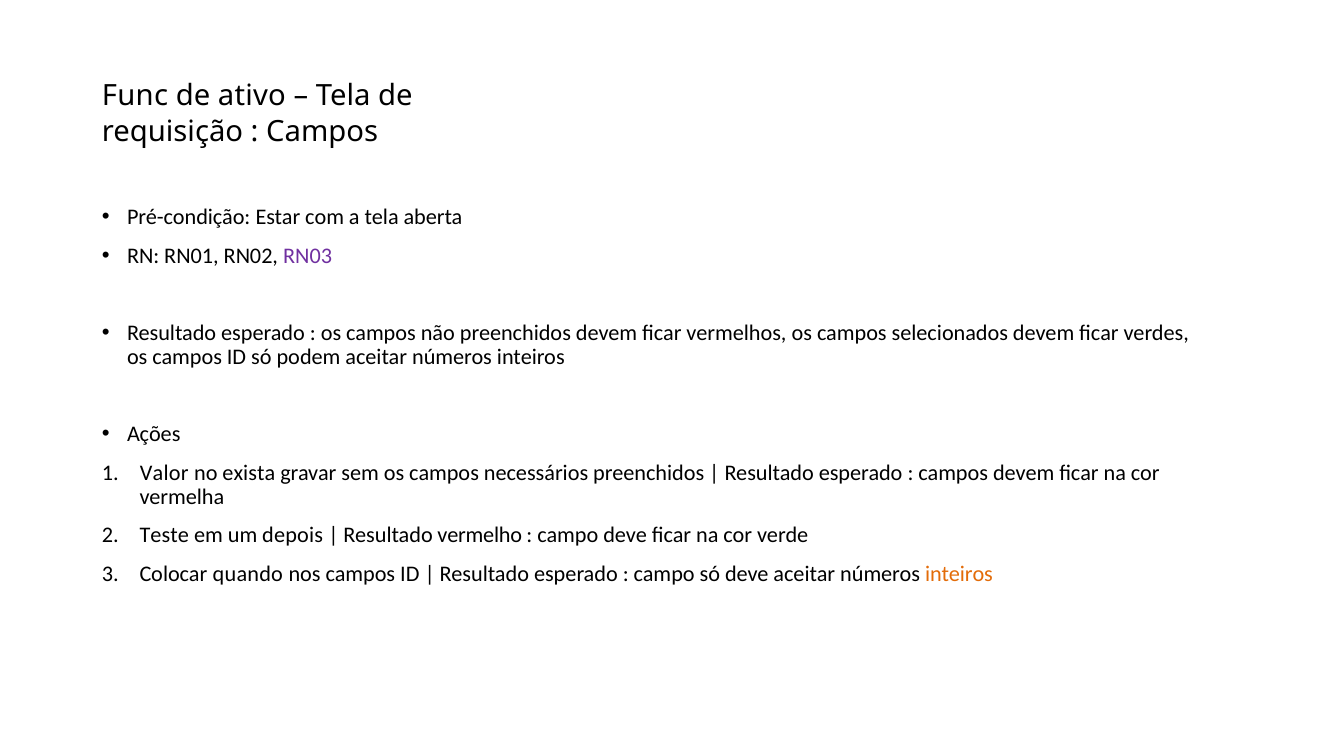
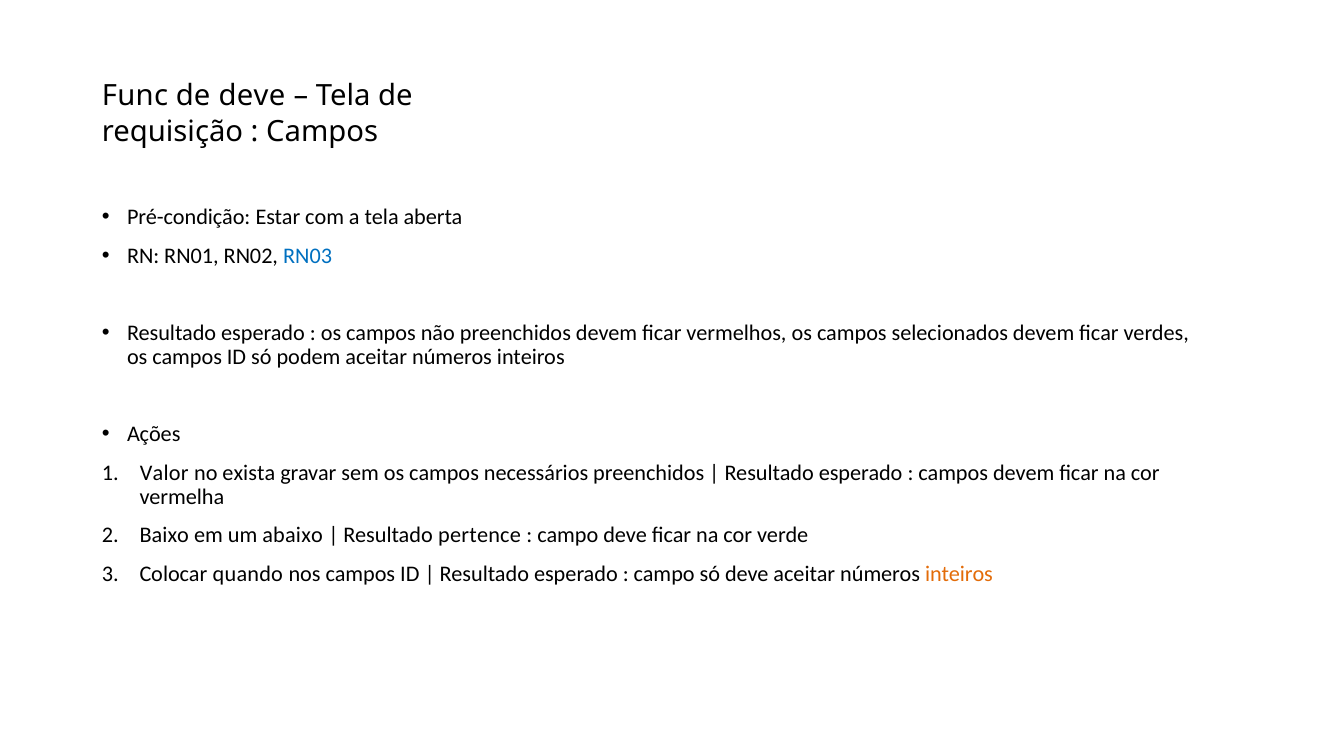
de ativo: ativo -> deve (252, 96)
RN03 colour: purple -> blue (308, 256)
Teste: Teste -> Baixo (164, 536)
depois: depois -> abaixo (293, 536)
vermelho: vermelho -> pertence (480, 536)
